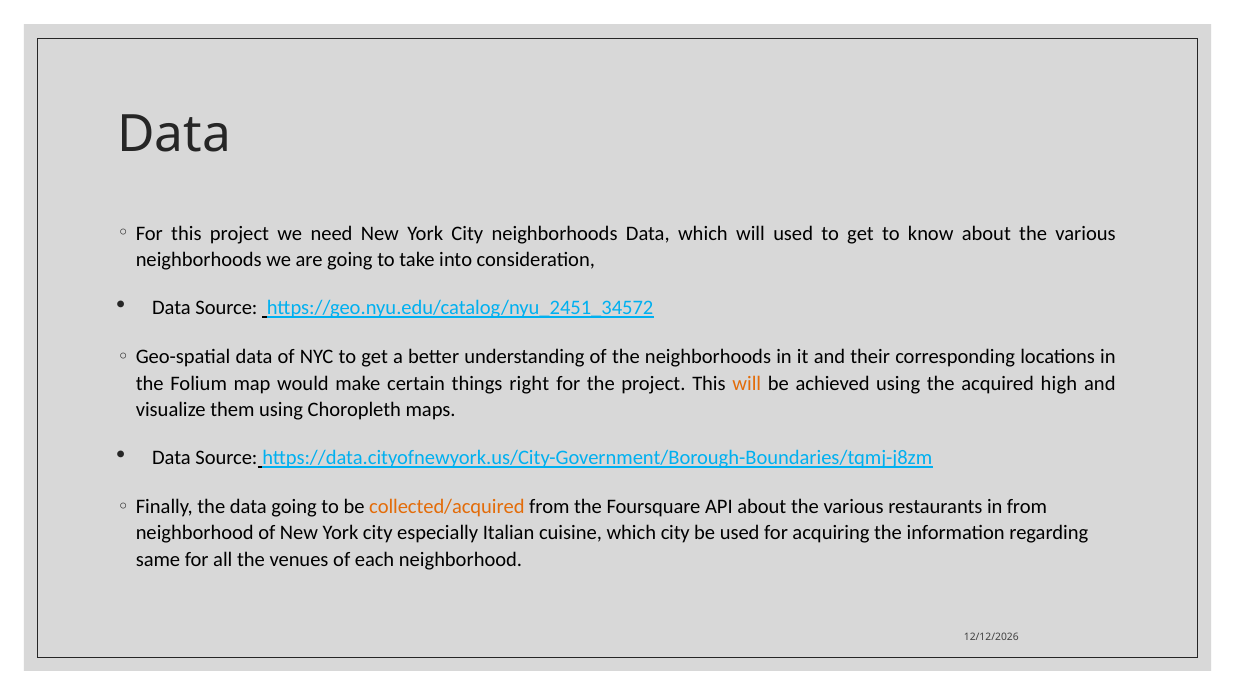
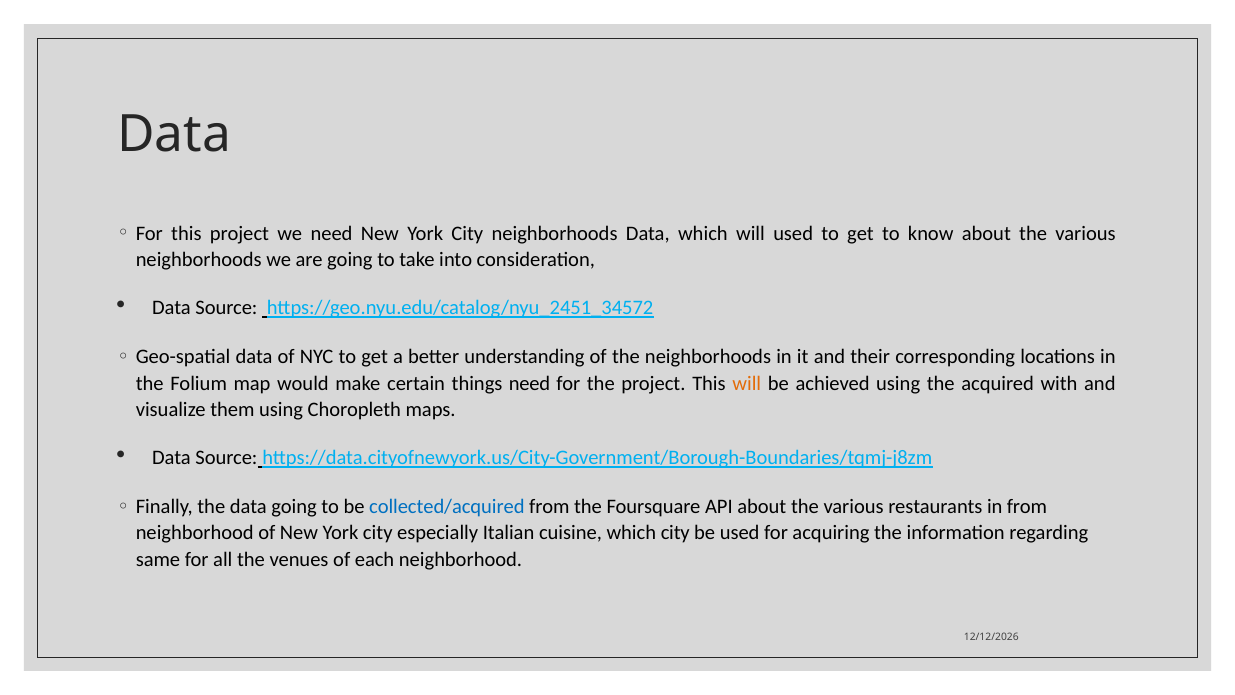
things right: right -> need (529, 383)
high: high -> with (1059, 383)
collected/acquired colour: orange -> blue (447, 507)
